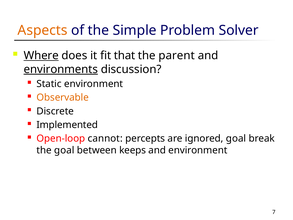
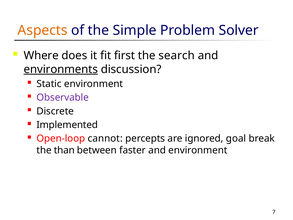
Where underline: present -> none (41, 55)
that: that -> first (125, 55)
parent: parent -> search (177, 55)
Observable colour: orange -> purple (63, 97)
the goal: goal -> than (64, 150)
keeps: keeps -> faster (133, 150)
